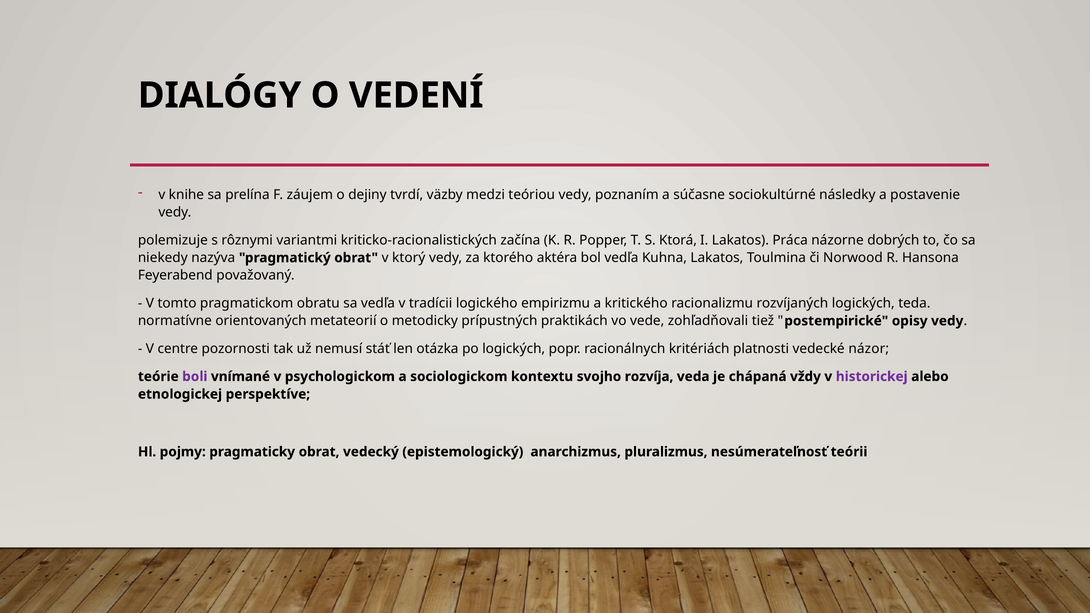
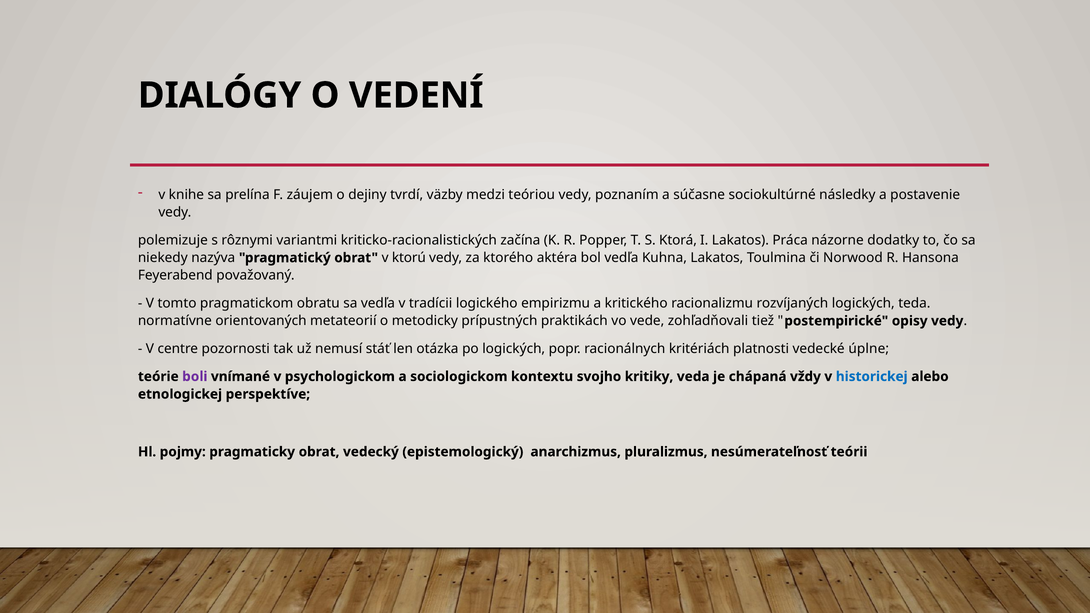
dobrých: dobrých -> dodatky (893, 240)
ktorý: ktorý -> ktorú (409, 258)
názor: názor -> úplne (869, 349)
rozvíja: rozvíja -> kritiky (649, 377)
historickej colour: purple -> blue (872, 377)
